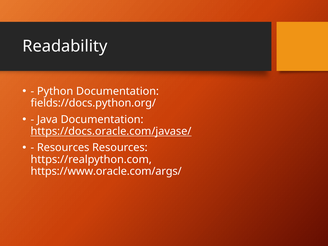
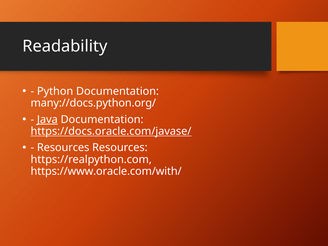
fields://docs.python.org/: fields://docs.python.org/ -> many://docs.python.org/ (93, 103)
Java underline: none -> present (47, 119)
https://www.oracle.com/args/: https://www.oracle.com/args/ -> https://www.oracle.com/with/ (106, 171)
